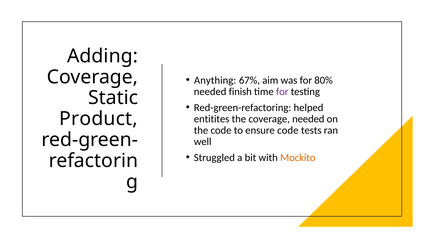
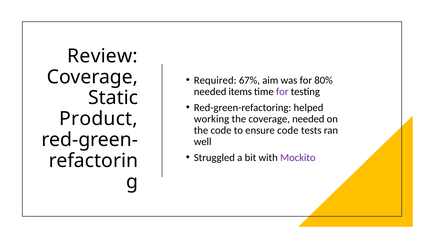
Adding: Adding -> Review (103, 56)
Anything: Anything -> Required (215, 80)
finish: finish -> items (240, 92)
entitites: entitites -> working (212, 119)
Mockito colour: orange -> purple (298, 158)
